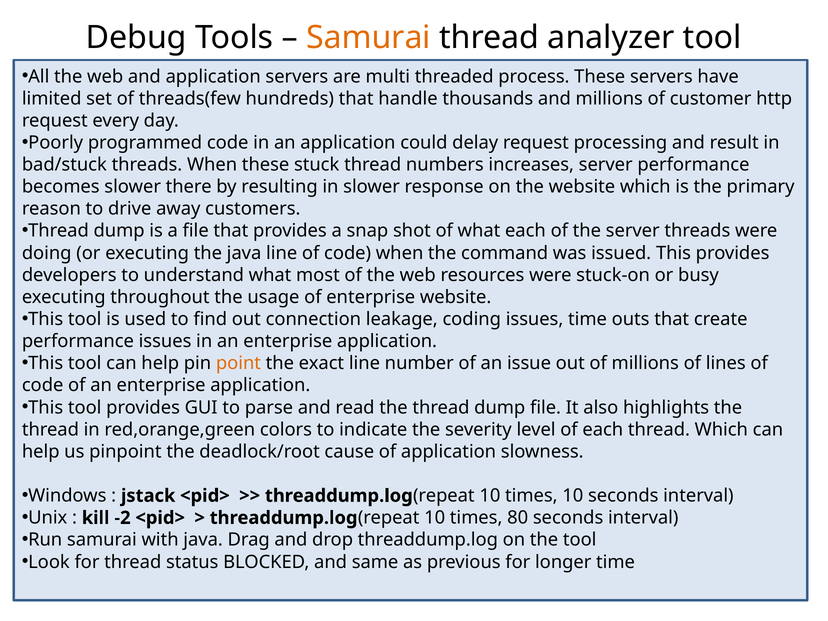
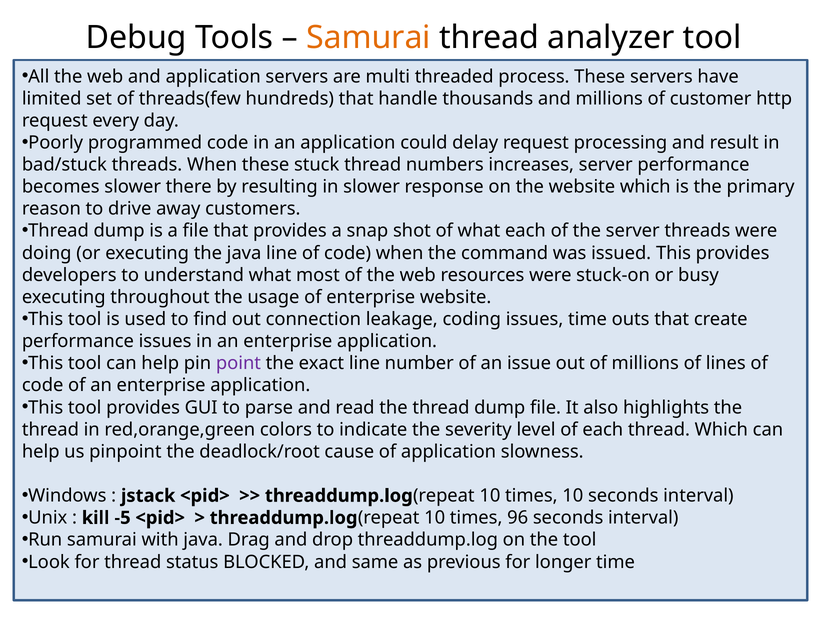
point colour: orange -> purple (238, 363)
-2: -2 -> -5 (122, 518)
80: 80 -> 96 (518, 518)
